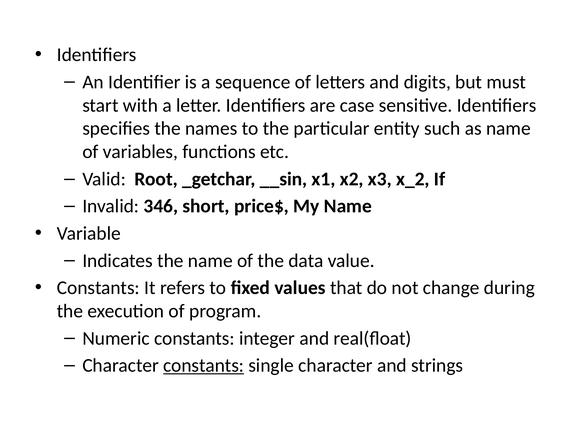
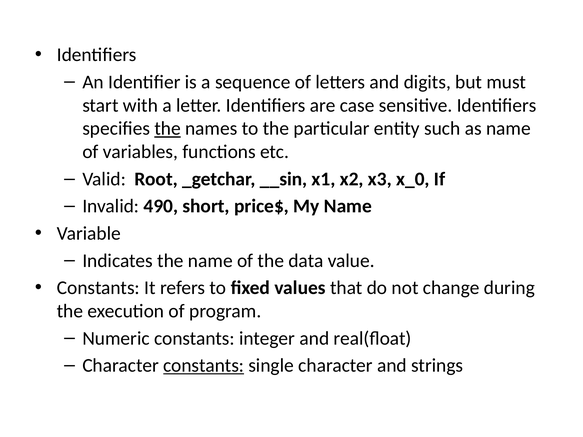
the underline: none -> present (168, 129)
x_2: x_2 -> x_0 (413, 179)
346: 346 -> 490 (161, 206)
